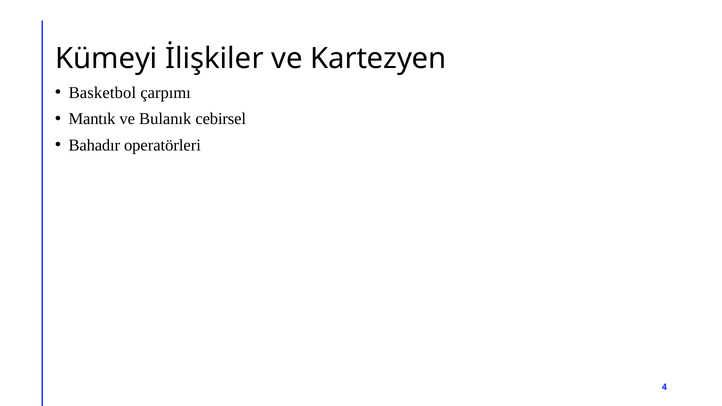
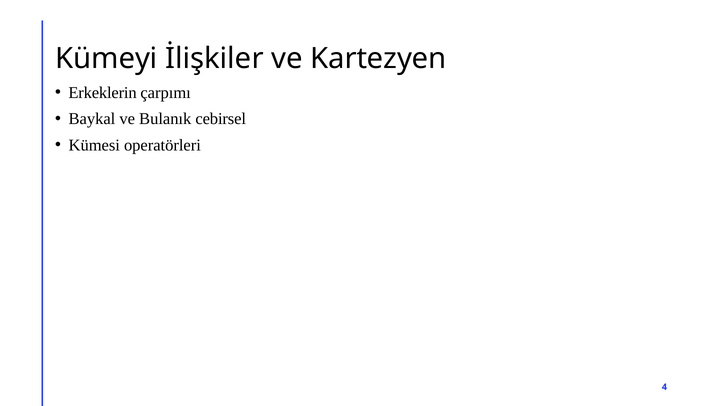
Basketbol: Basketbol -> Erkeklerin (103, 93)
Mantık: Mantık -> Baykal (92, 119)
Bahadır: Bahadır -> Kümesi (94, 145)
